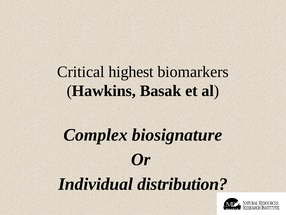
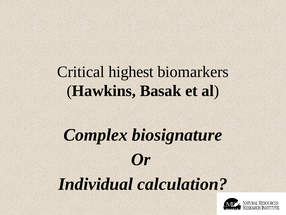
distribution: distribution -> calculation (182, 184)
